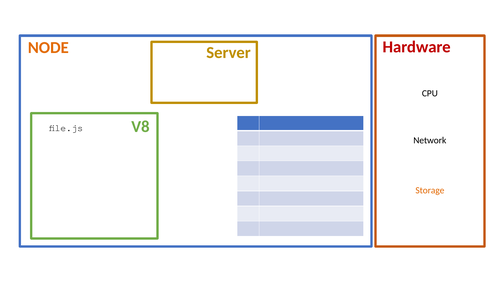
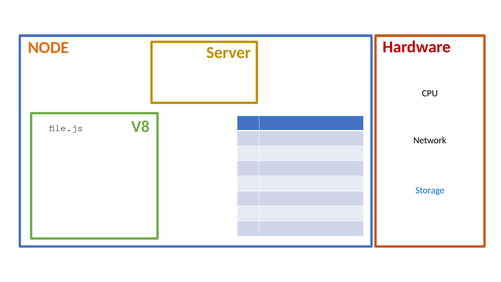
Storage colour: orange -> blue (430, 190)
